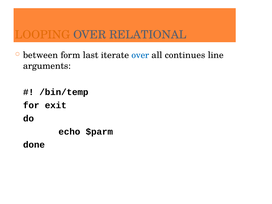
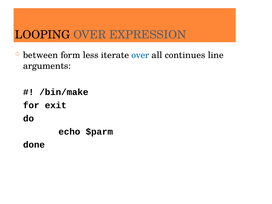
LOOPING colour: orange -> black (43, 35)
RELATIONAL: RELATIONAL -> EXPRESSION (148, 35)
last: last -> less (91, 55)
/bin/temp: /bin/temp -> /bin/make (64, 92)
